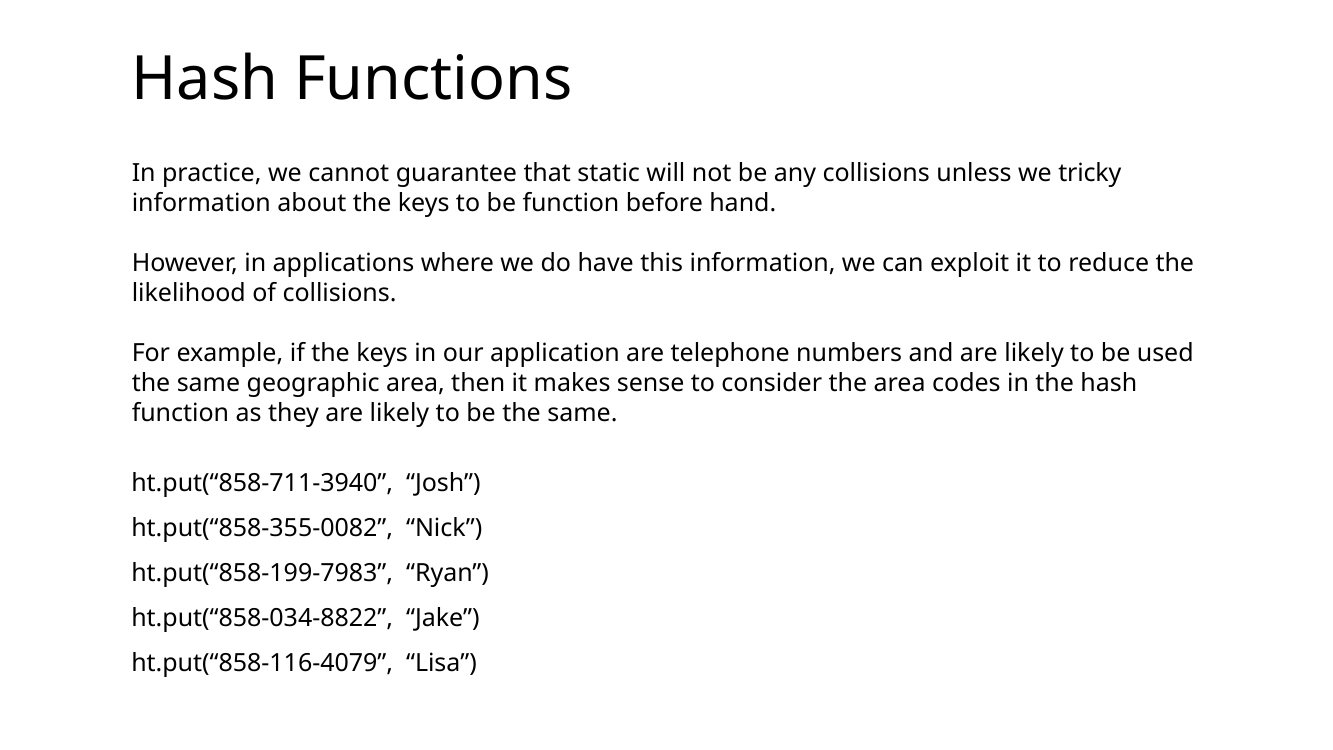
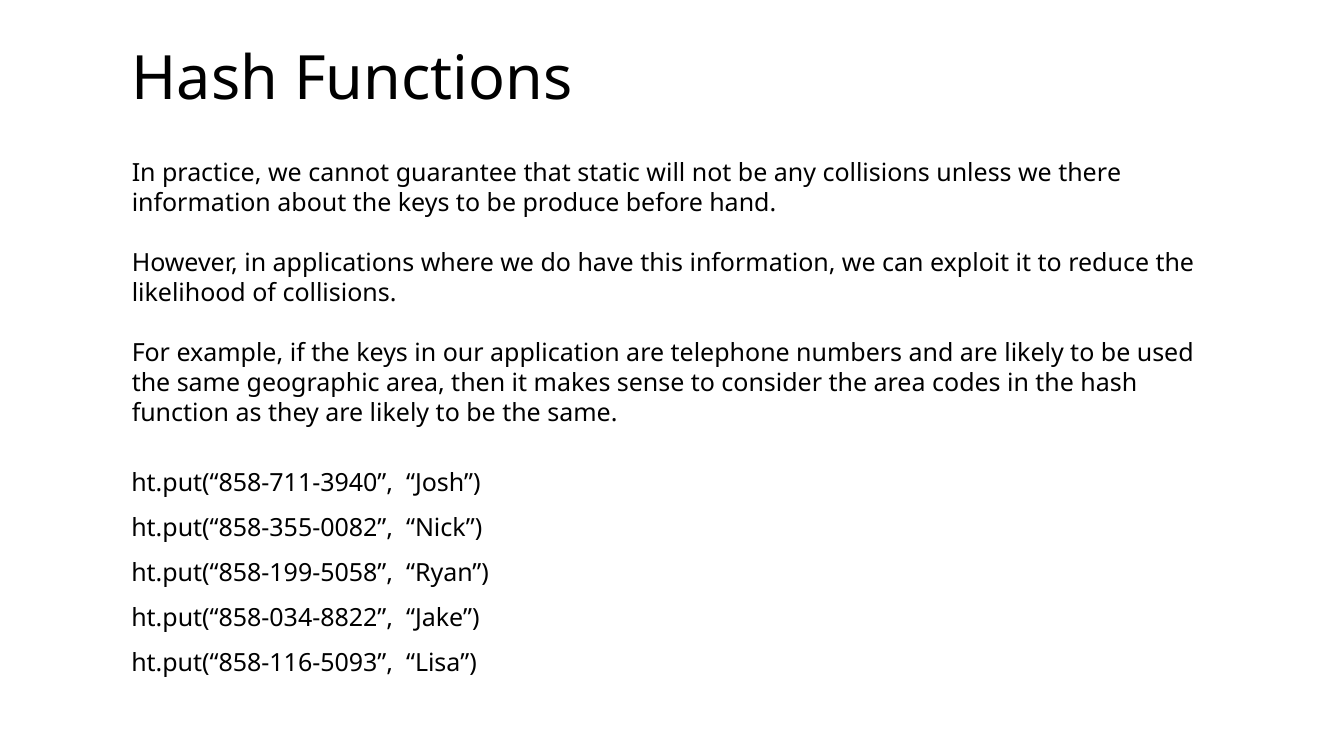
tricky: tricky -> there (1090, 173)
be function: function -> produce (571, 203)
ht.put(“858-199-7983: ht.put(“858-199-7983 -> ht.put(“858-199-5058 (262, 574)
ht.put(“858-116-4079: ht.put(“858-116-4079 -> ht.put(“858-116-5093 (262, 664)
